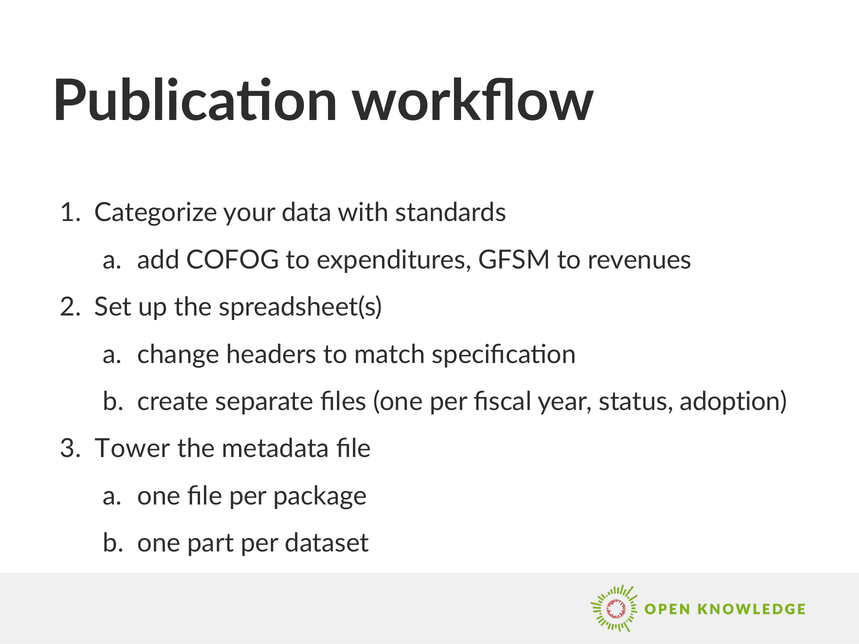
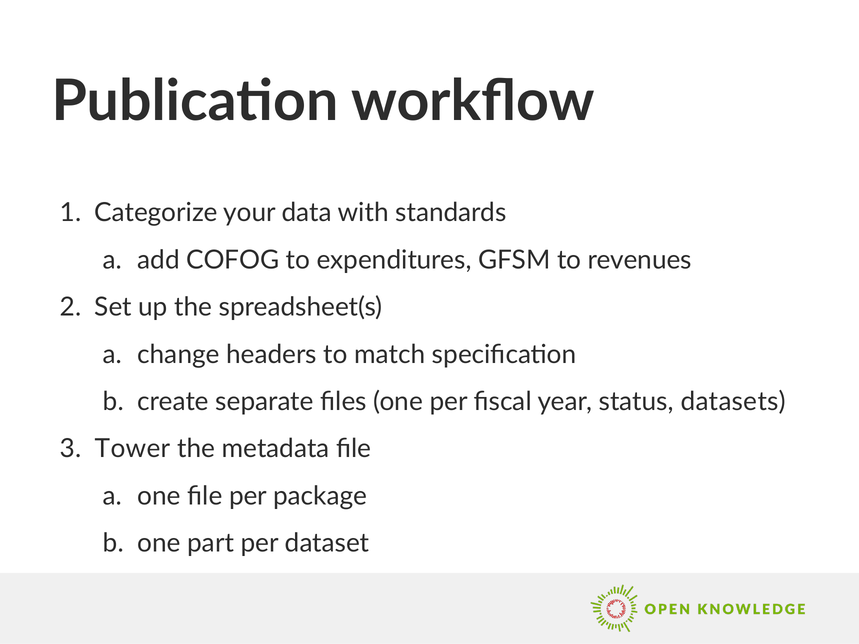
adoption: adoption -> datasets (733, 402)
